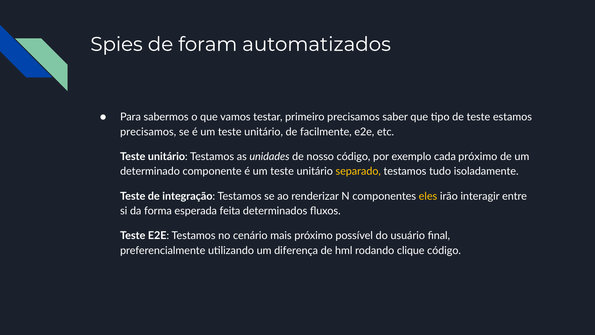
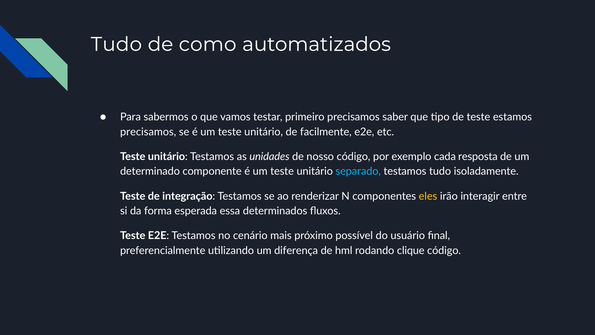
Spies: Spies -> Tudo (116, 44)
foram: foram -> como (208, 44)
cada próximo: próximo -> resposta (478, 156)
separado colour: yellow -> light blue (358, 171)
feita: feita -> essa (230, 211)
